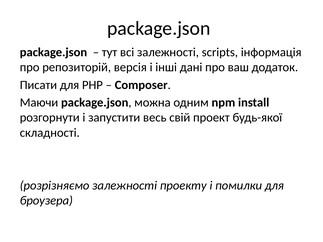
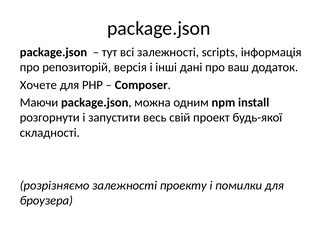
Писати: Писати -> Хочете (38, 85)
